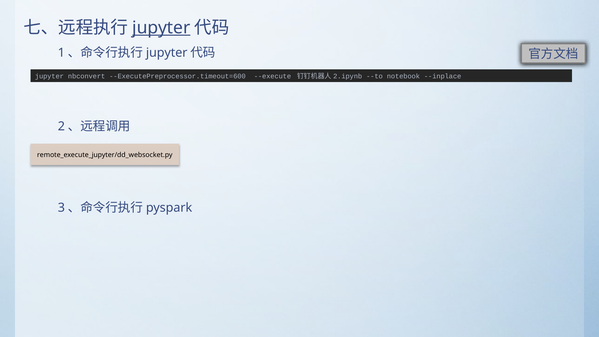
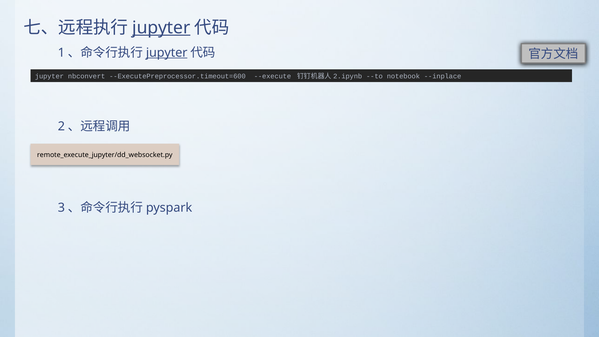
jupyter underline: none -> present (167, 53)
